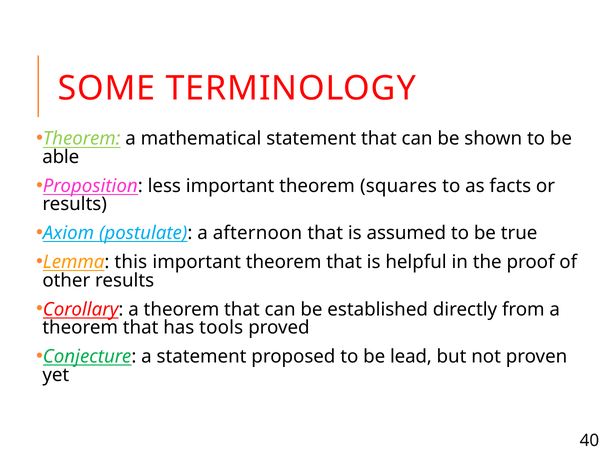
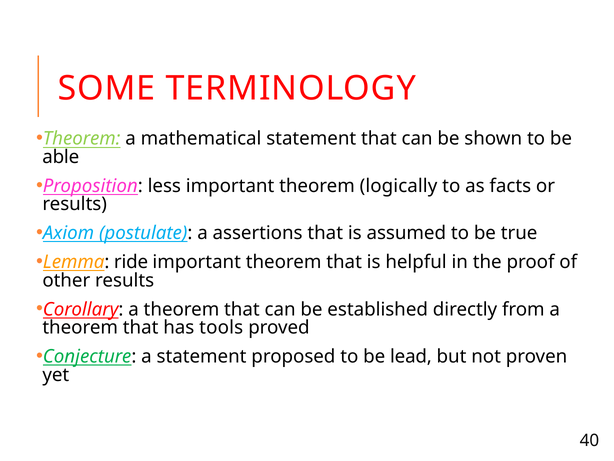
squares: squares -> logically (399, 186)
afternoon: afternoon -> assertions (258, 233)
this: this -> ride (131, 262)
